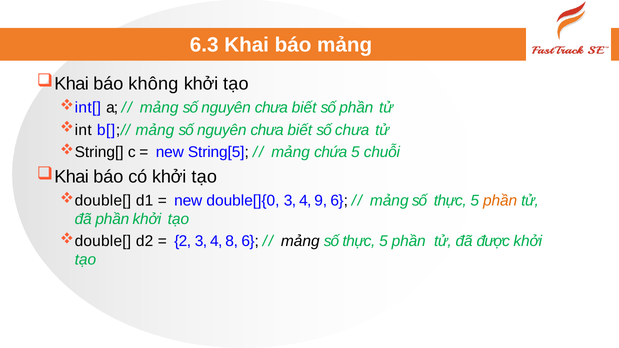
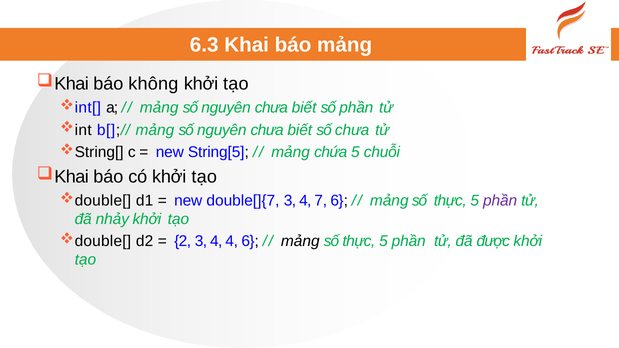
double[]{0: double[]{0 -> double[]{7 (243, 201)
9: 9 -> 7 (321, 201)
phần colour: orange -> purple (500, 201)
đã phần: phần -> nhảy (112, 219)
4 8: 8 -> 4 (232, 241)
